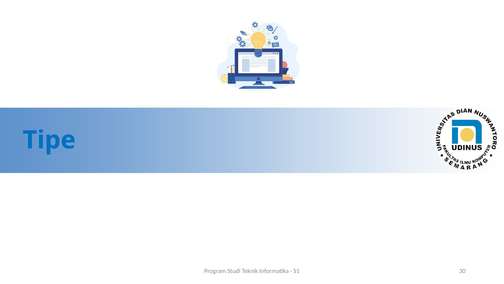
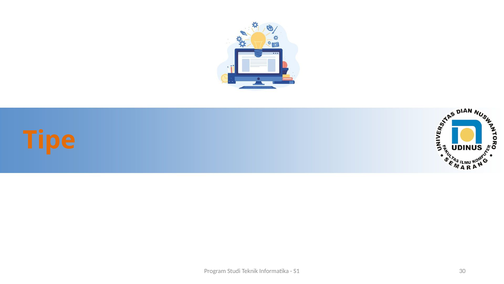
Tipe colour: blue -> orange (49, 140)
